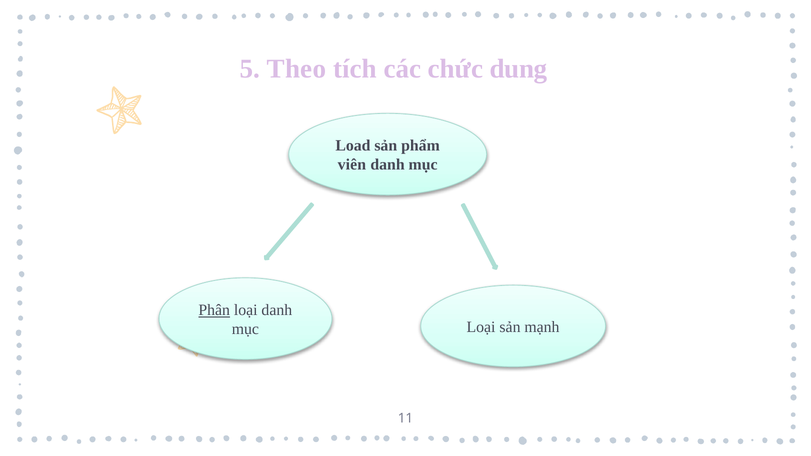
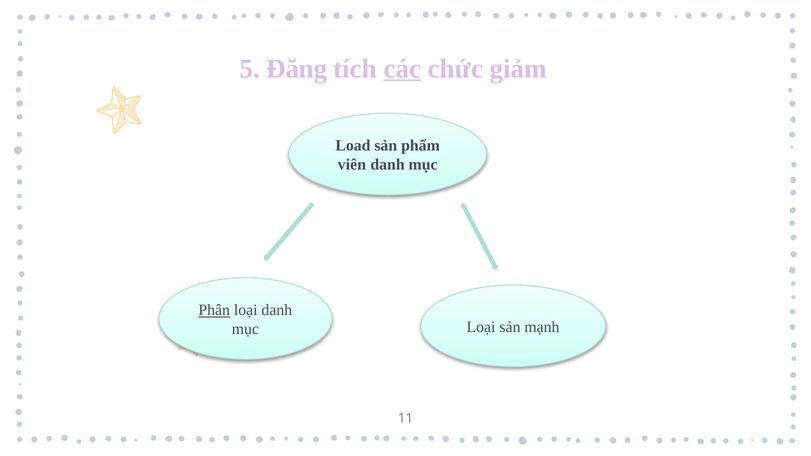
Theo: Theo -> Đăng (297, 69)
các underline: none -> present (402, 69)
dung: dung -> giảm (518, 69)
